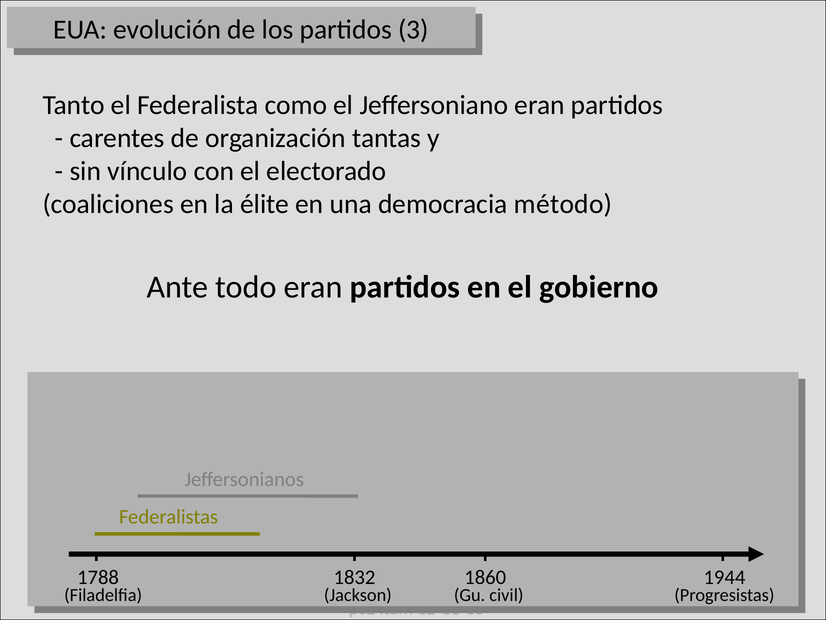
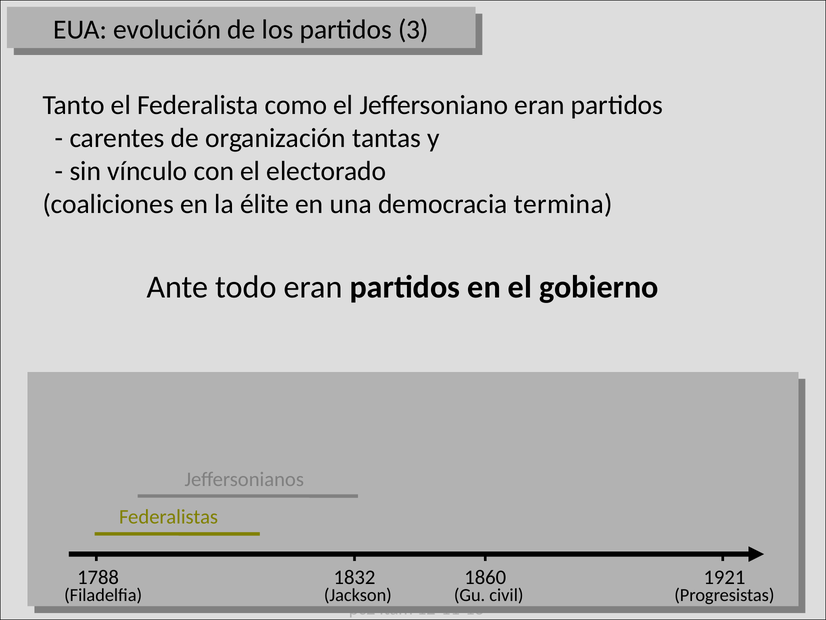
método: método -> termina (563, 204)
1944: 1944 -> 1921 (724, 577)
